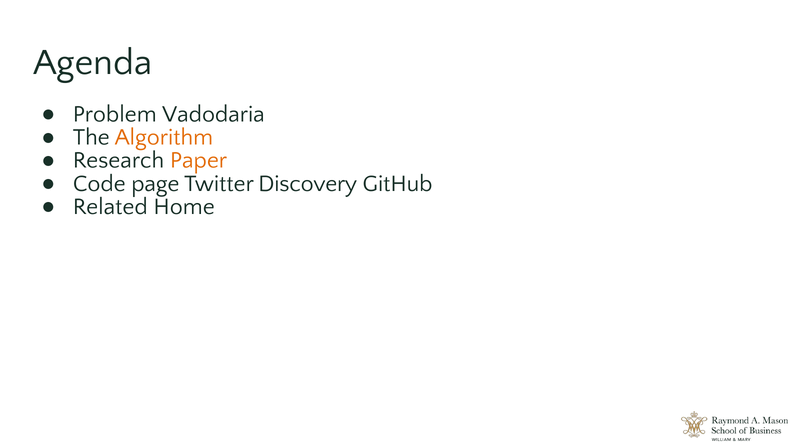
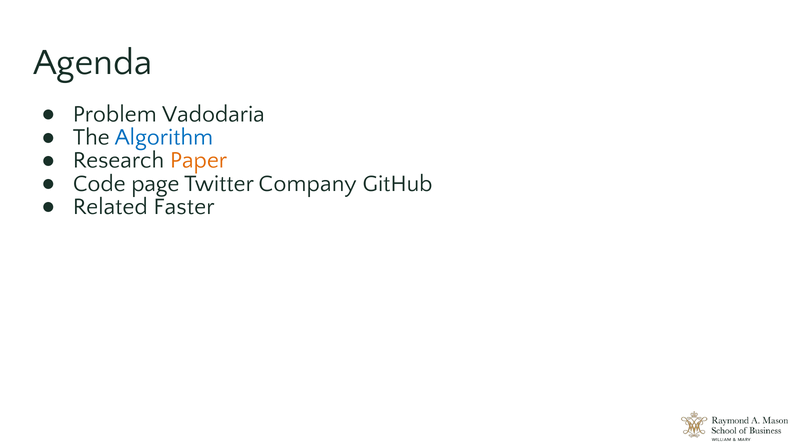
Algorithm colour: orange -> blue (164, 137)
Discovery: Discovery -> Company (307, 184)
Home: Home -> Faster (184, 207)
